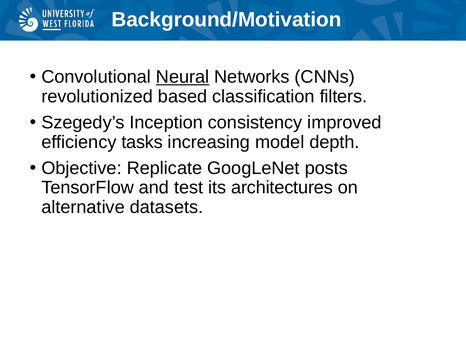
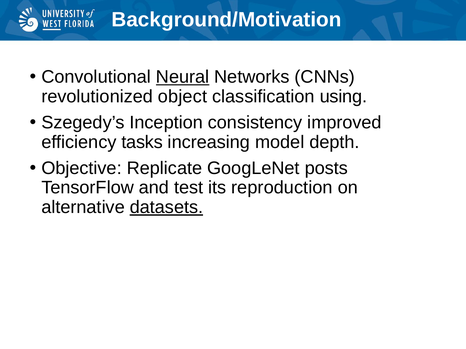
based: based -> object (183, 97)
filters: filters -> using (343, 97)
architectures: architectures -> reproduction (282, 188)
datasets underline: none -> present (166, 207)
